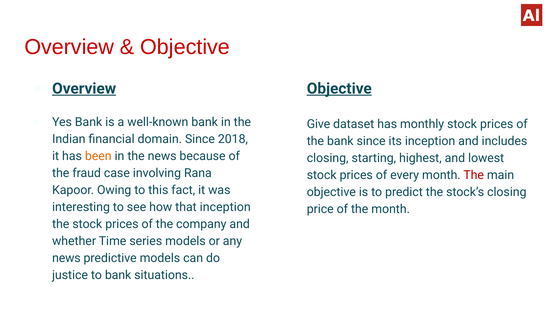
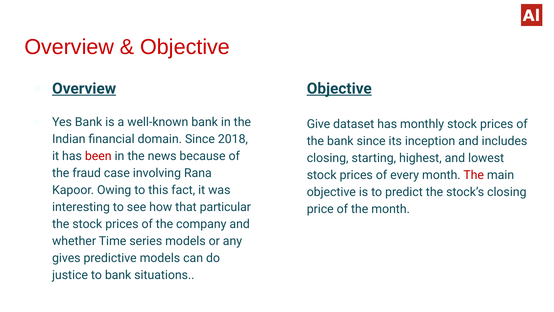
been colour: orange -> red (98, 156)
that inception: inception -> particular (225, 207)
news: news -> gives (66, 258)
